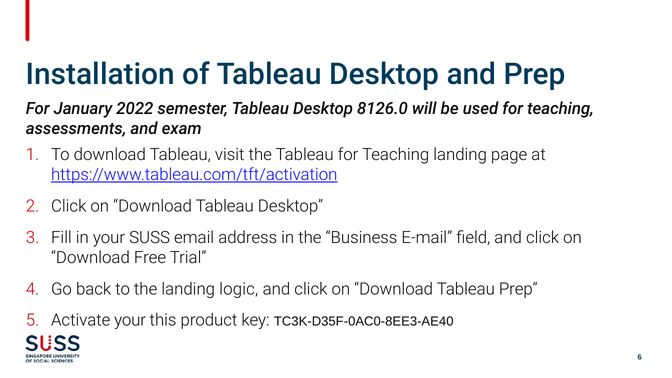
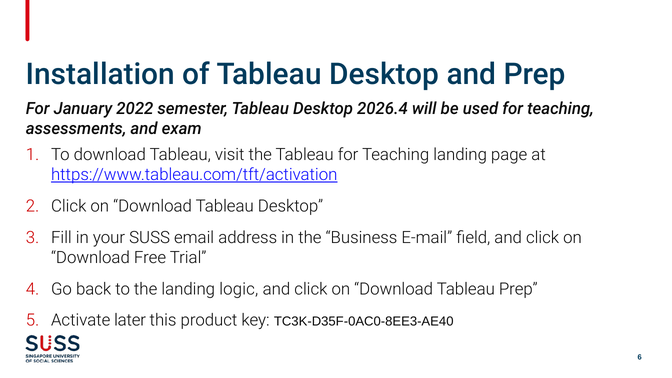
8126.0: 8126.0 -> 2026.4 (382, 108)
Activate your: your -> later (130, 320)
